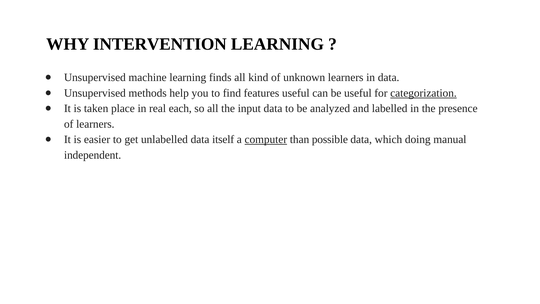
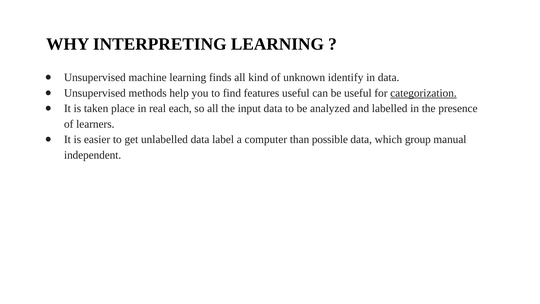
INTERVENTION: INTERVENTION -> INTERPRETING (160, 44)
unknown learners: learners -> identify (346, 77)
itself: itself -> label (223, 139)
computer underline: present -> none (266, 139)
doing: doing -> group (418, 139)
